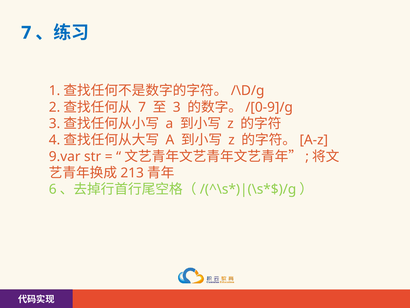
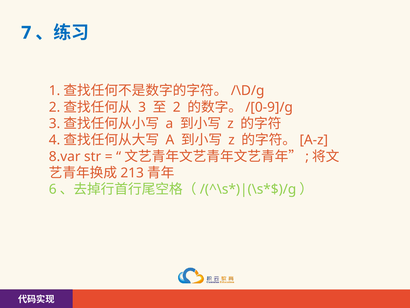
7: 7 -> 3 (142, 107)
3: 3 -> 2 (177, 107)
9.var: 9.var -> 8.var (65, 156)
